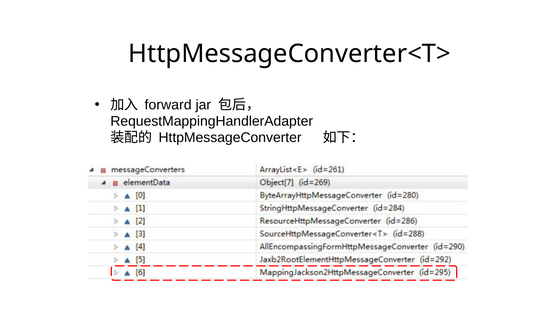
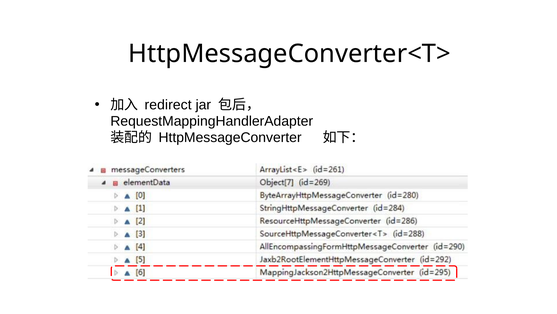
forward: forward -> redirect (168, 105)
